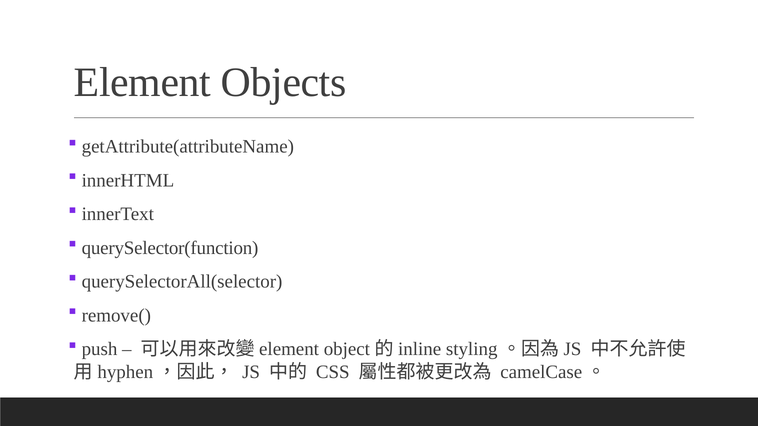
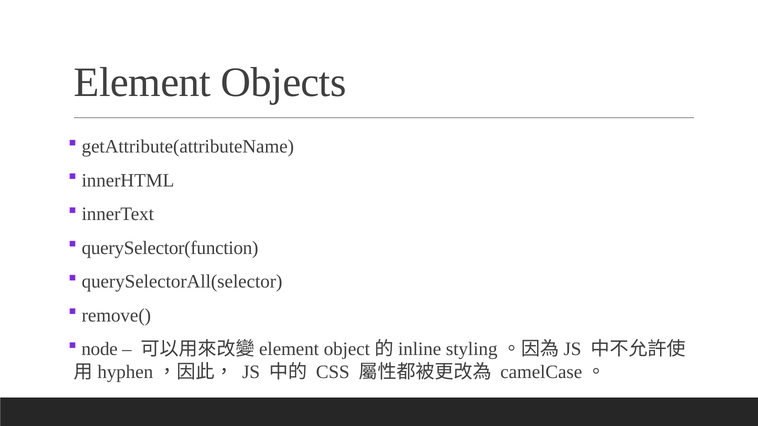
push: push -> node (100, 349)
